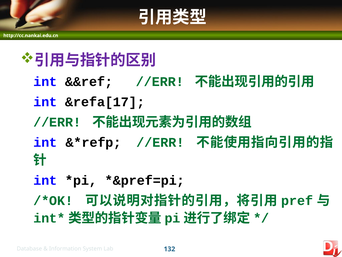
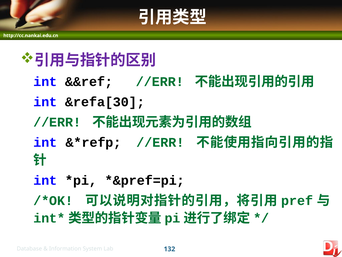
&refa[17: &refa[17 -> &refa[30 (105, 102)
